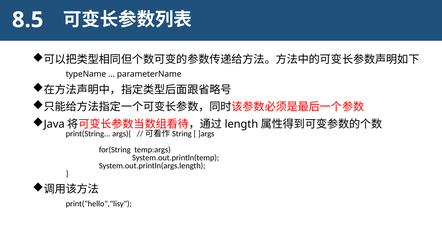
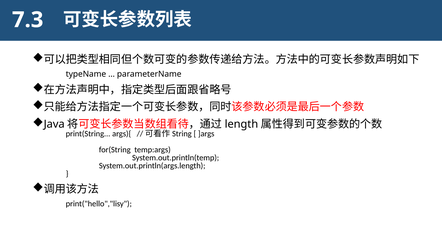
8.5: 8.5 -> 7.3 (28, 20)
